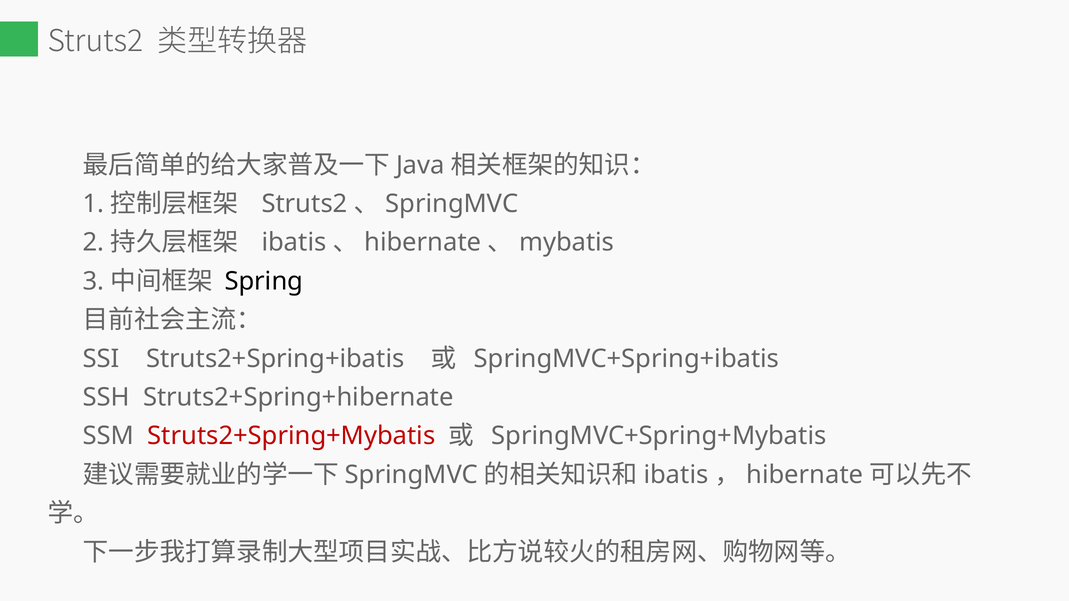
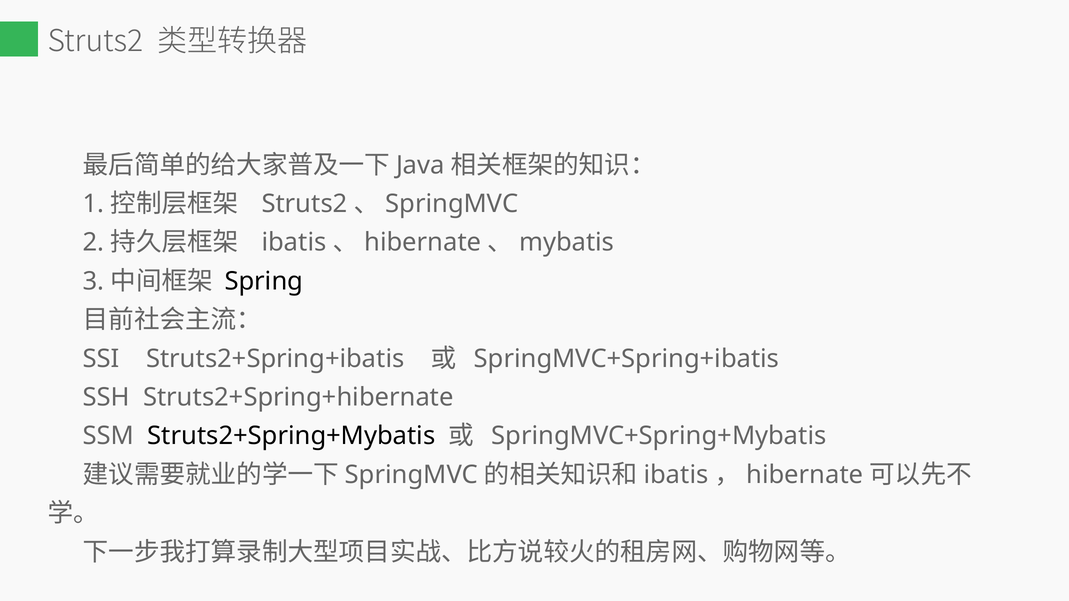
Struts2+Spring+Mybatis colour: red -> black (291, 436)
